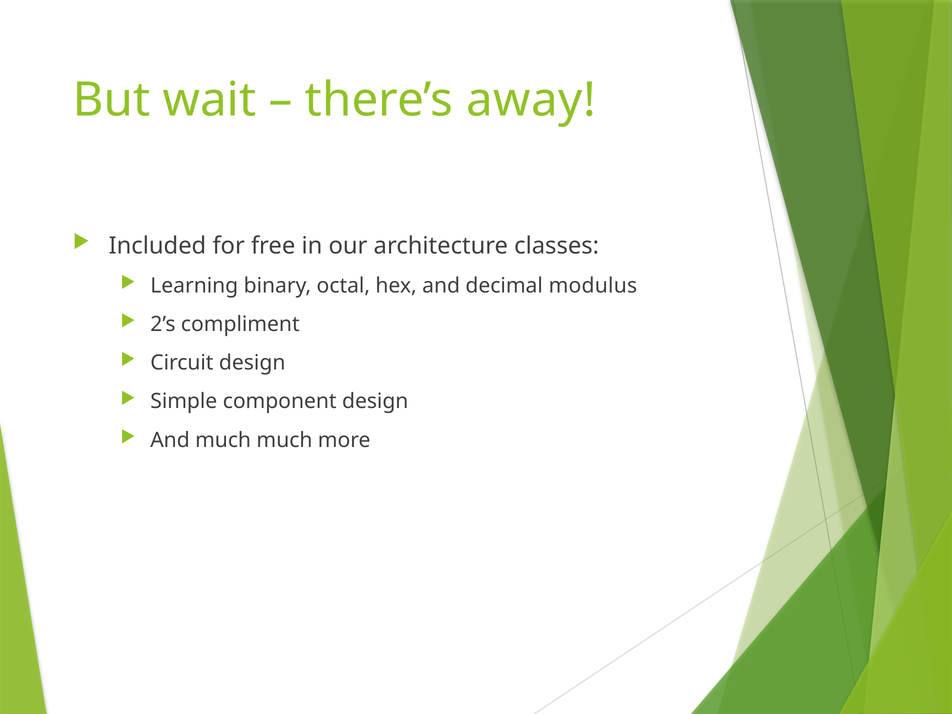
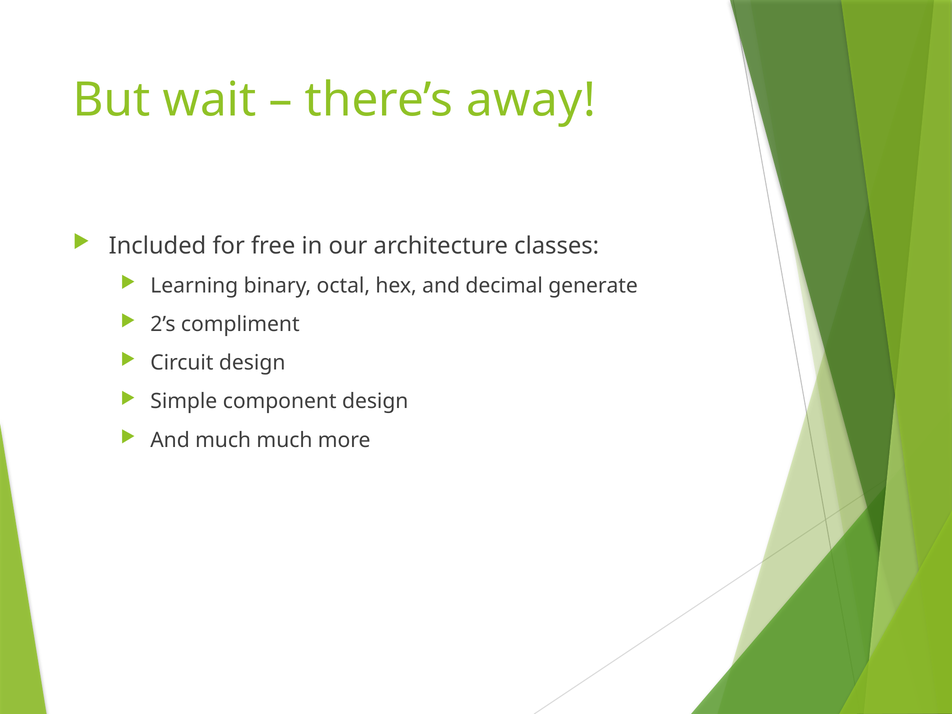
modulus: modulus -> generate (593, 286)
